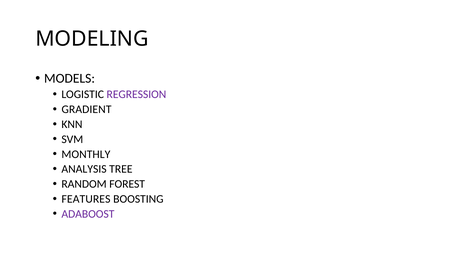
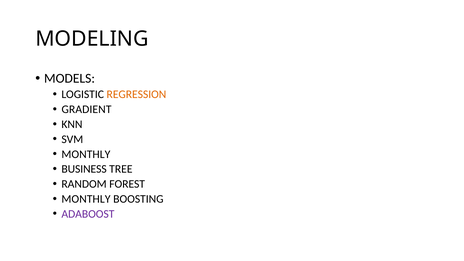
REGRESSION colour: purple -> orange (136, 94)
ANALYSIS: ANALYSIS -> BUSINESS (84, 169)
FEATURES: FEATURES -> MONTHLY (86, 199)
